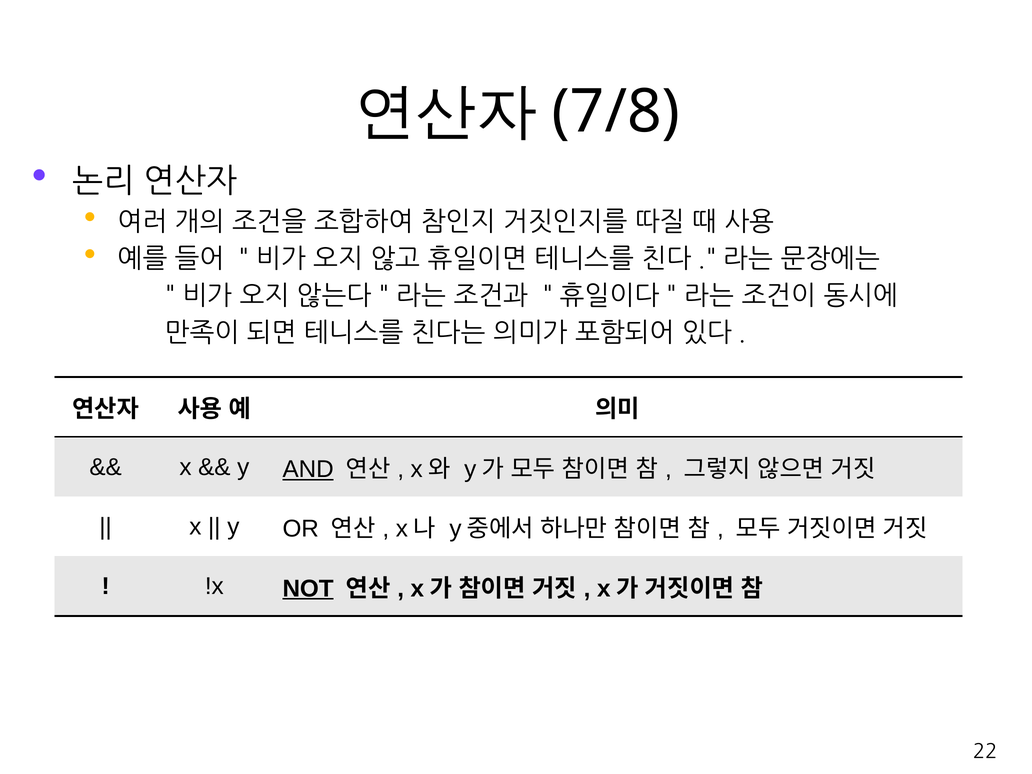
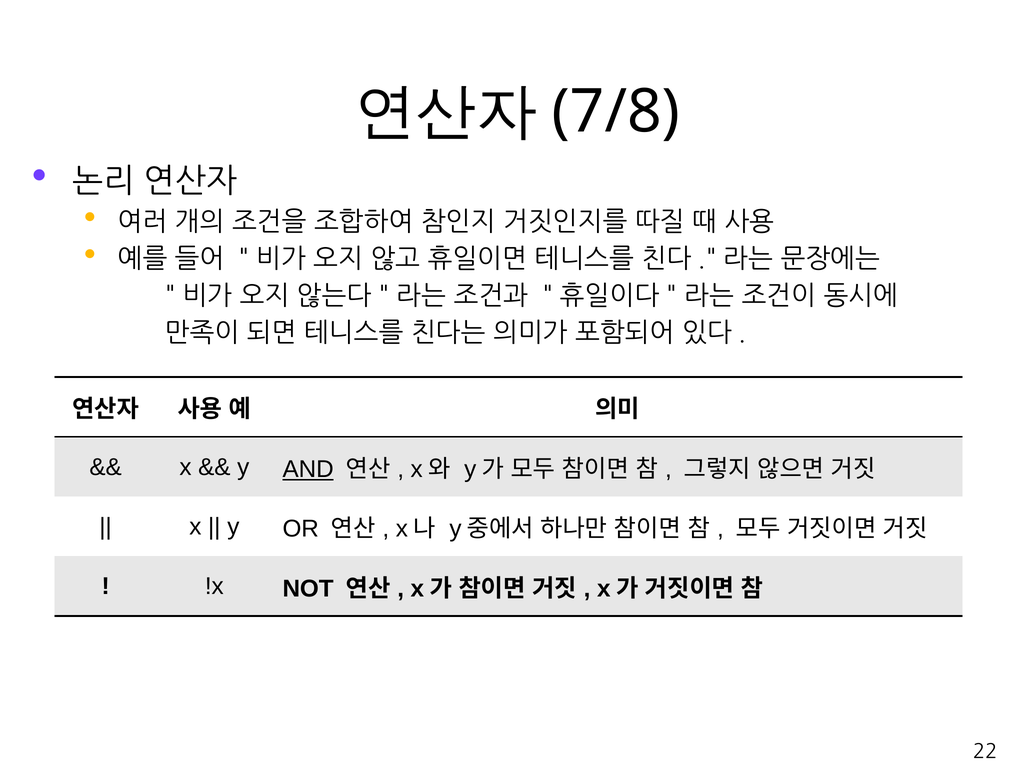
NOT underline: present -> none (308, 589)
